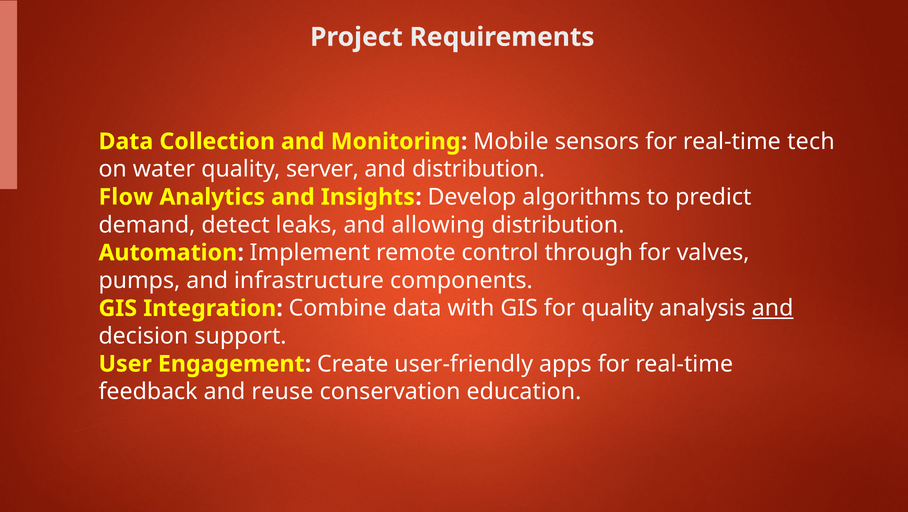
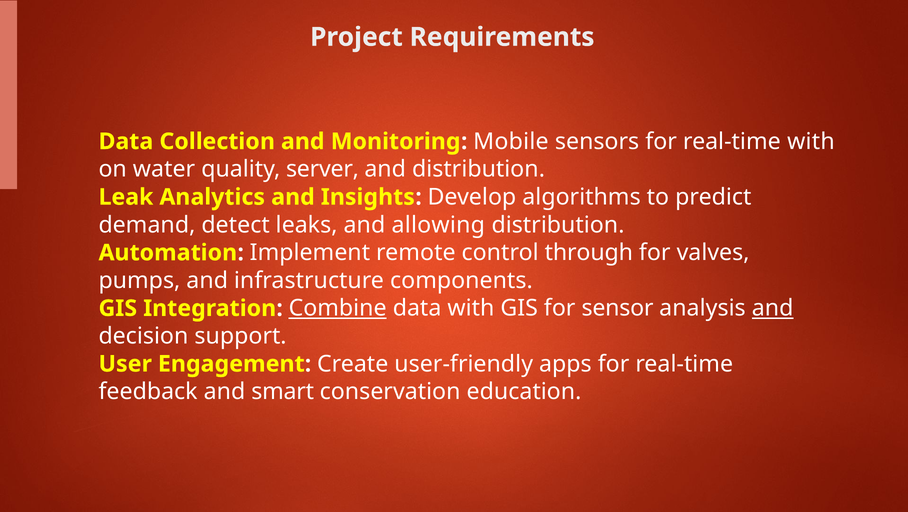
real-time tech: tech -> with (811, 141)
Flow: Flow -> Leak (126, 197)
Combine underline: none -> present (338, 308)
for quality: quality -> sensor (618, 308)
reuse: reuse -> smart (283, 392)
